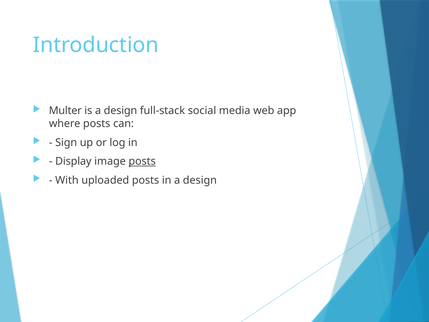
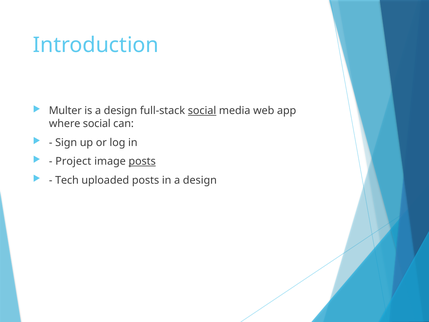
social underline: none -> present (202, 111)
where posts: posts -> social (97, 124)
Display: Display -> Project (73, 161)
With: With -> Tech (67, 180)
